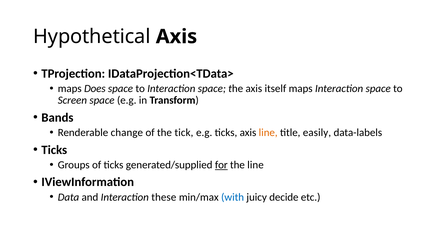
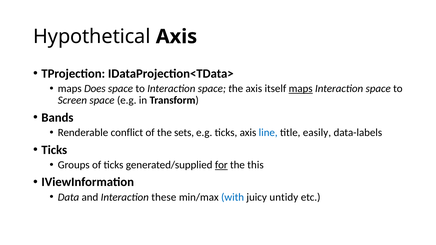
maps underline: none -> present (301, 89)
change: change -> conflict (127, 133)
tick: tick -> sets (184, 133)
line colour: orange -> blue (268, 133)
the line: line -> this (256, 165)
decide: decide -> untidy (284, 197)
